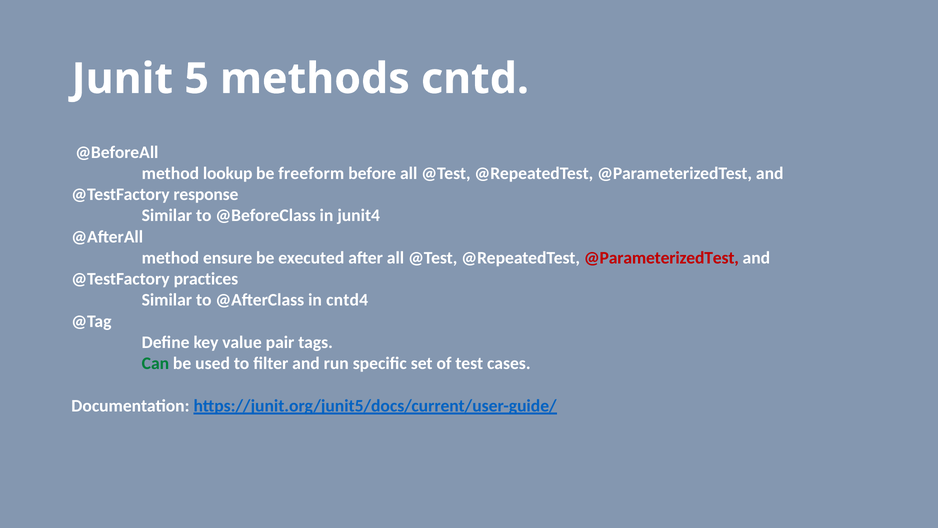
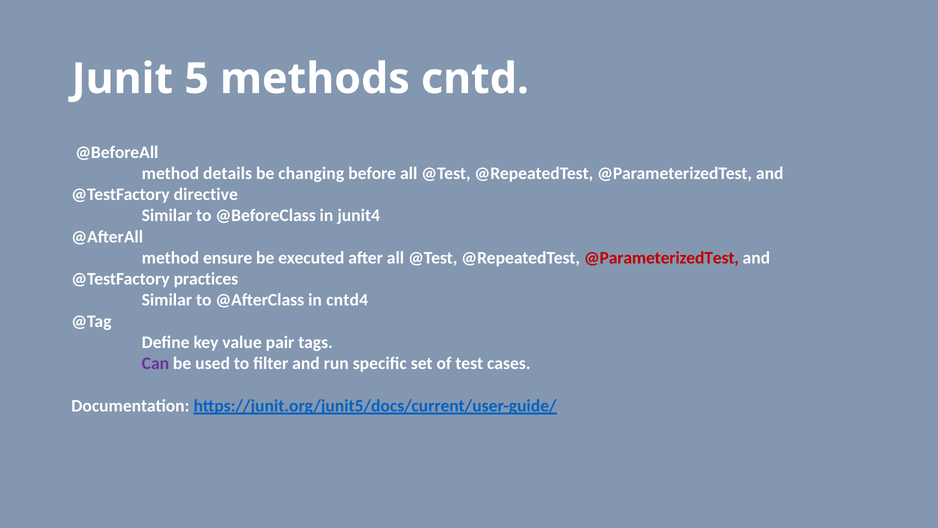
lookup: lookup -> details (228, 173)
freeform: freeform -> changing (311, 173)
response: response -> directive (206, 194)
Can colour: green -> purple (155, 363)
